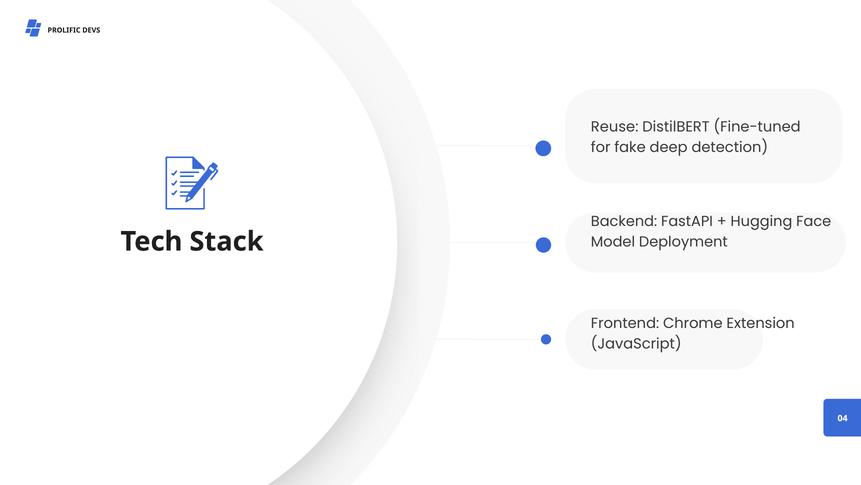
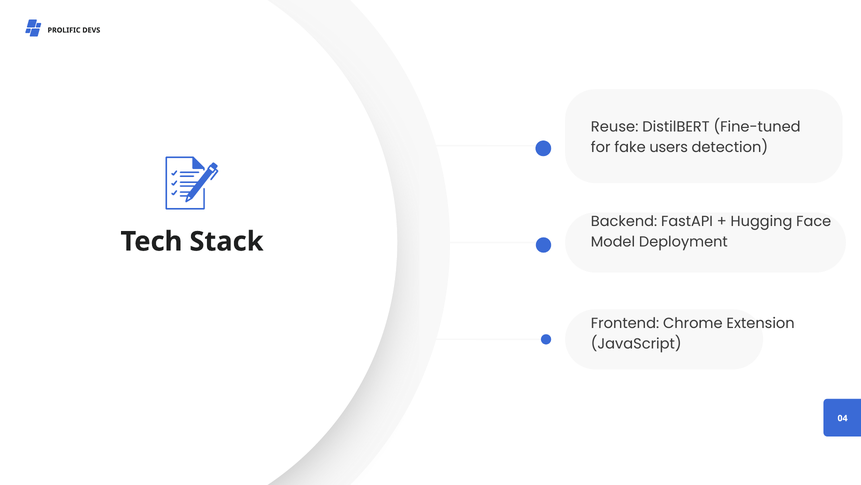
deep: deep -> users (669, 147)
